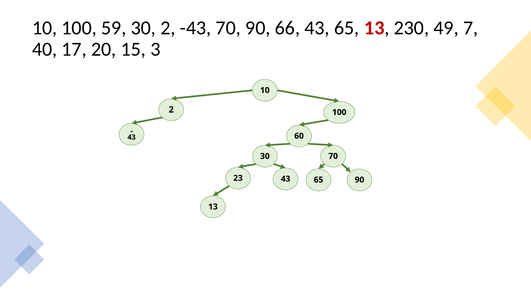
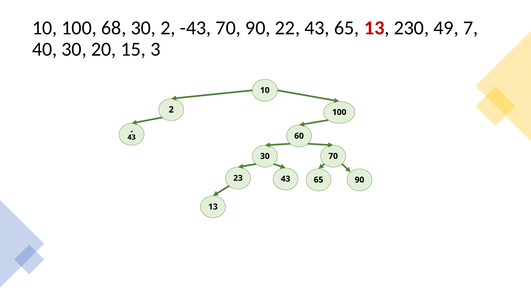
59: 59 -> 68 (114, 28)
66: 66 -> 22 (287, 28)
40 17: 17 -> 30 (74, 49)
